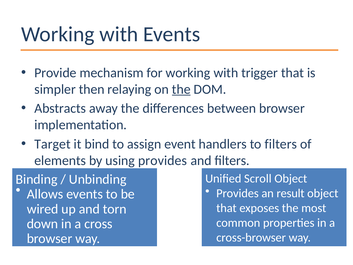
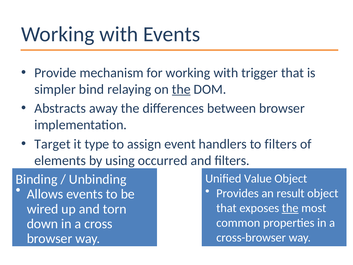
then: then -> bind (92, 89)
bind: bind -> type (97, 144)
using provides: provides -> occurred (163, 160)
Scroll: Scroll -> Value (258, 178)
the underline: none -> present (290, 208)
